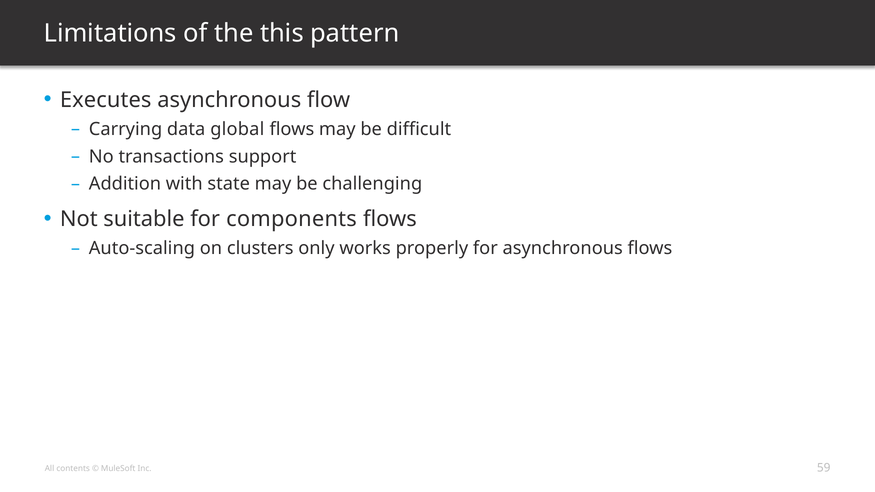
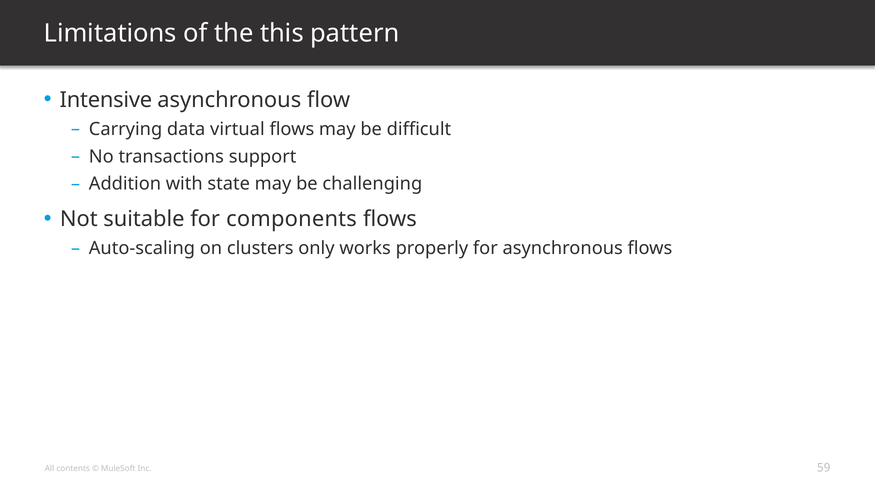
Executes: Executes -> Intensive (106, 100)
global: global -> virtual (237, 129)
